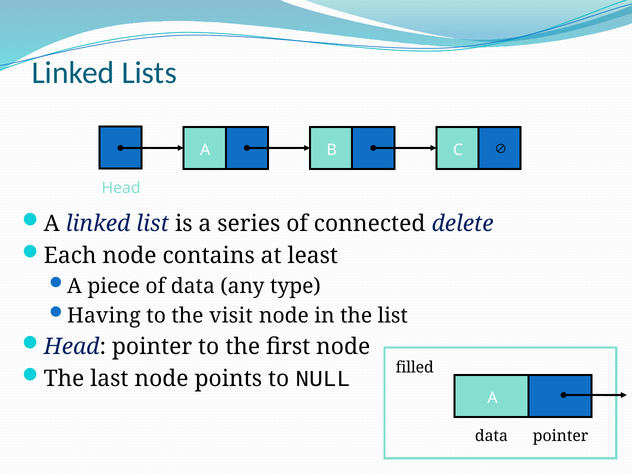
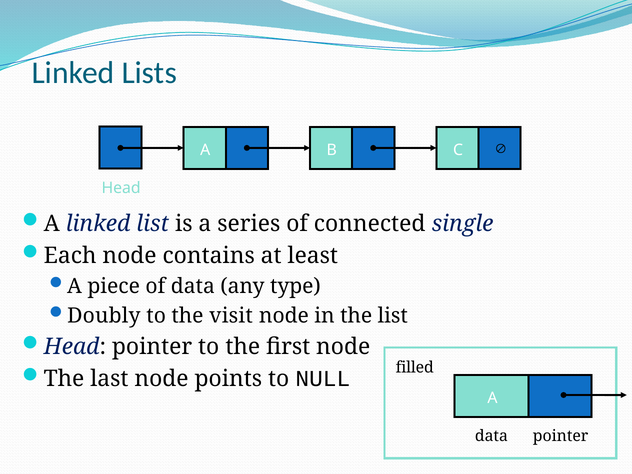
delete: delete -> single (463, 224)
Having: Having -> Doubly (104, 316)
